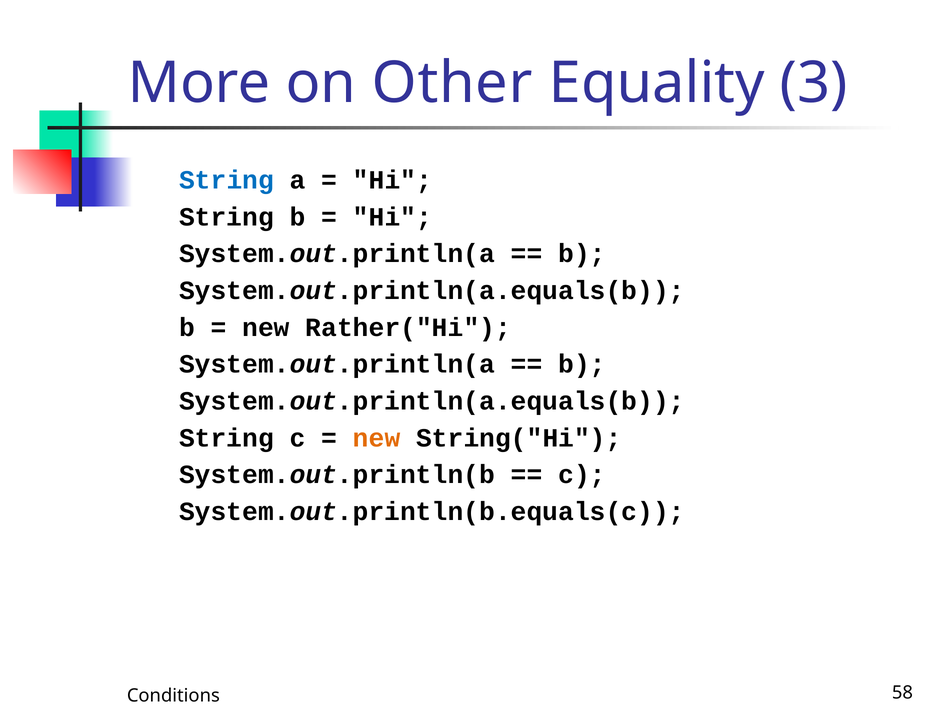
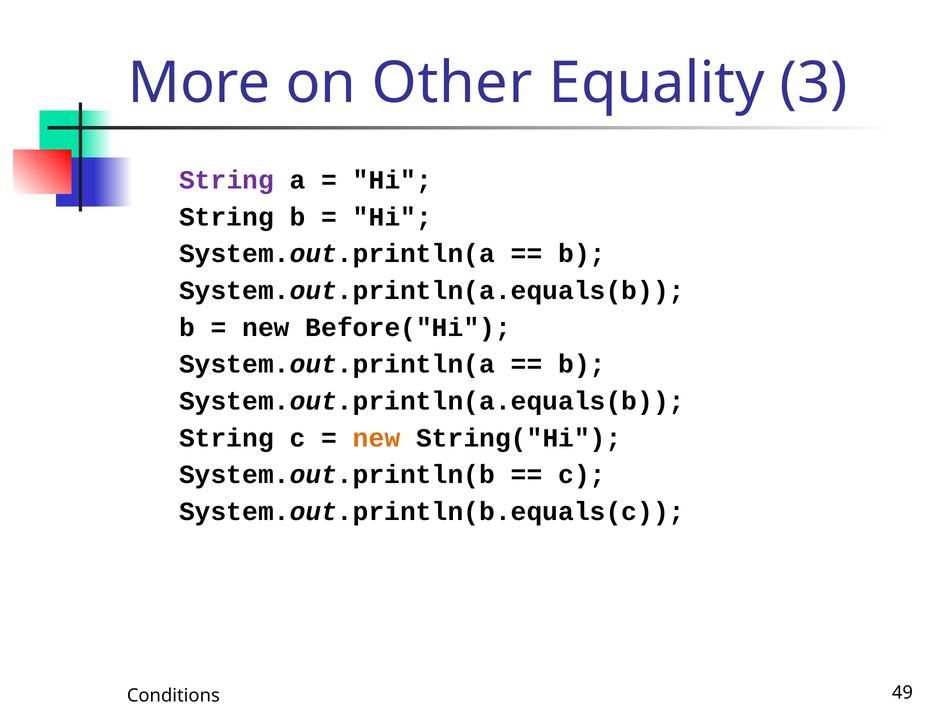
String colour: blue -> purple (227, 180)
Rather("Hi: Rather("Hi -> Before("Hi (408, 327)
58: 58 -> 49 (902, 692)
